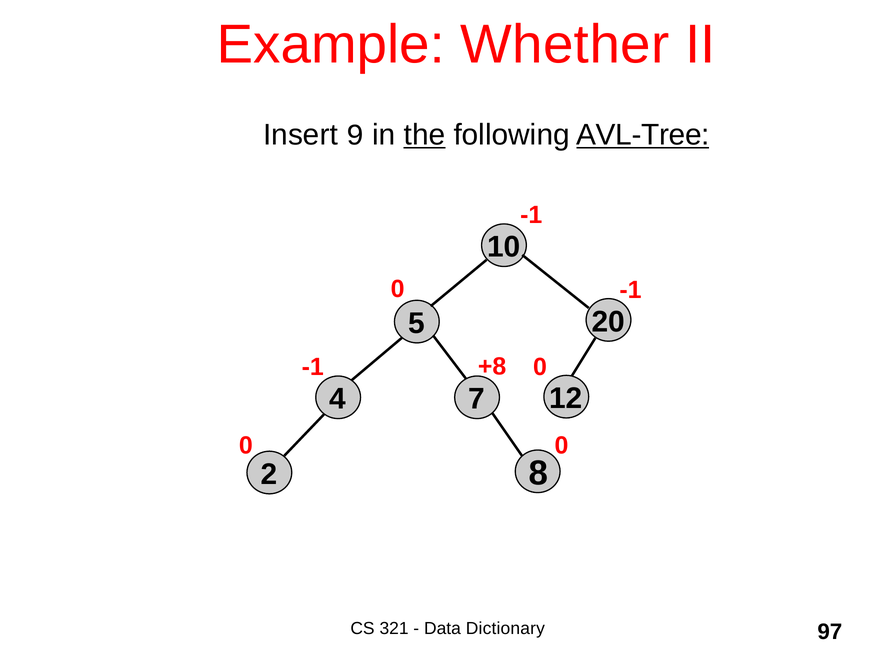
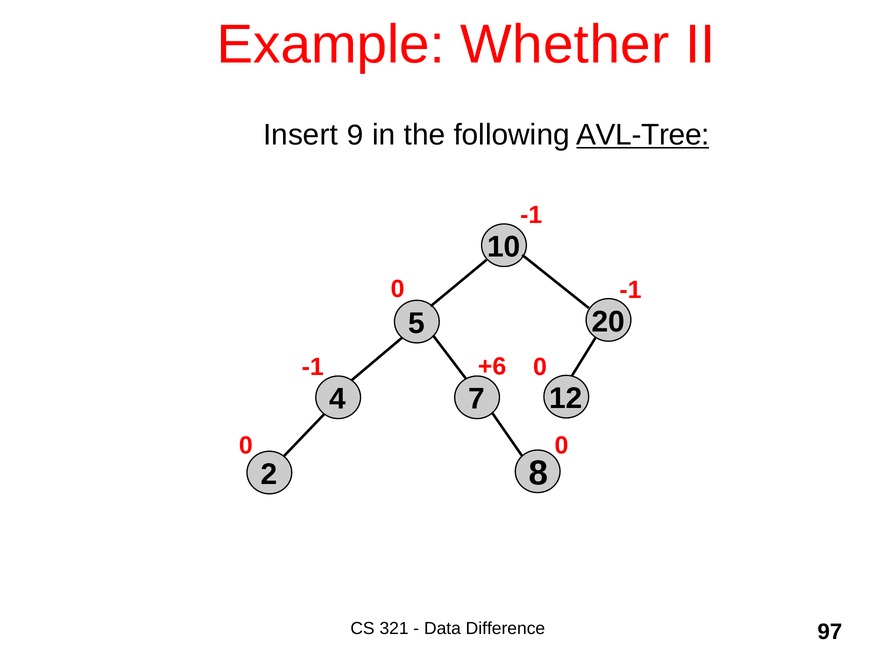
the underline: present -> none (424, 135)
+8: +8 -> +6 (492, 367)
Dictionary: Dictionary -> Difference (505, 628)
